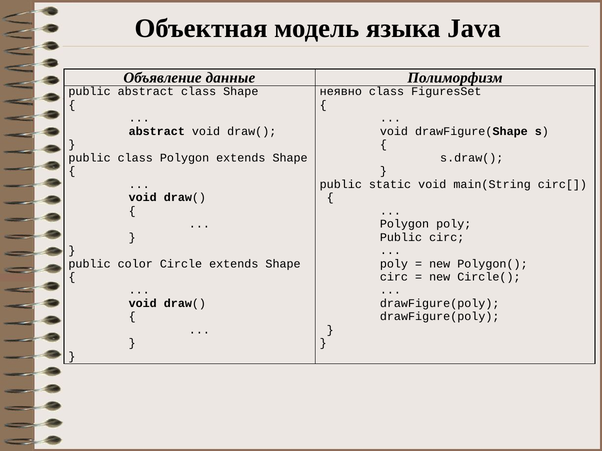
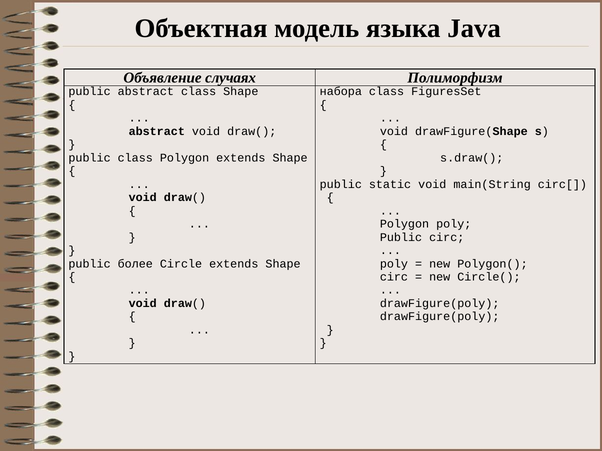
данные: данные -> случаях (231, 78)
неявно: неявно -> набора (341, 92)
color: color -> более (135, 264)
